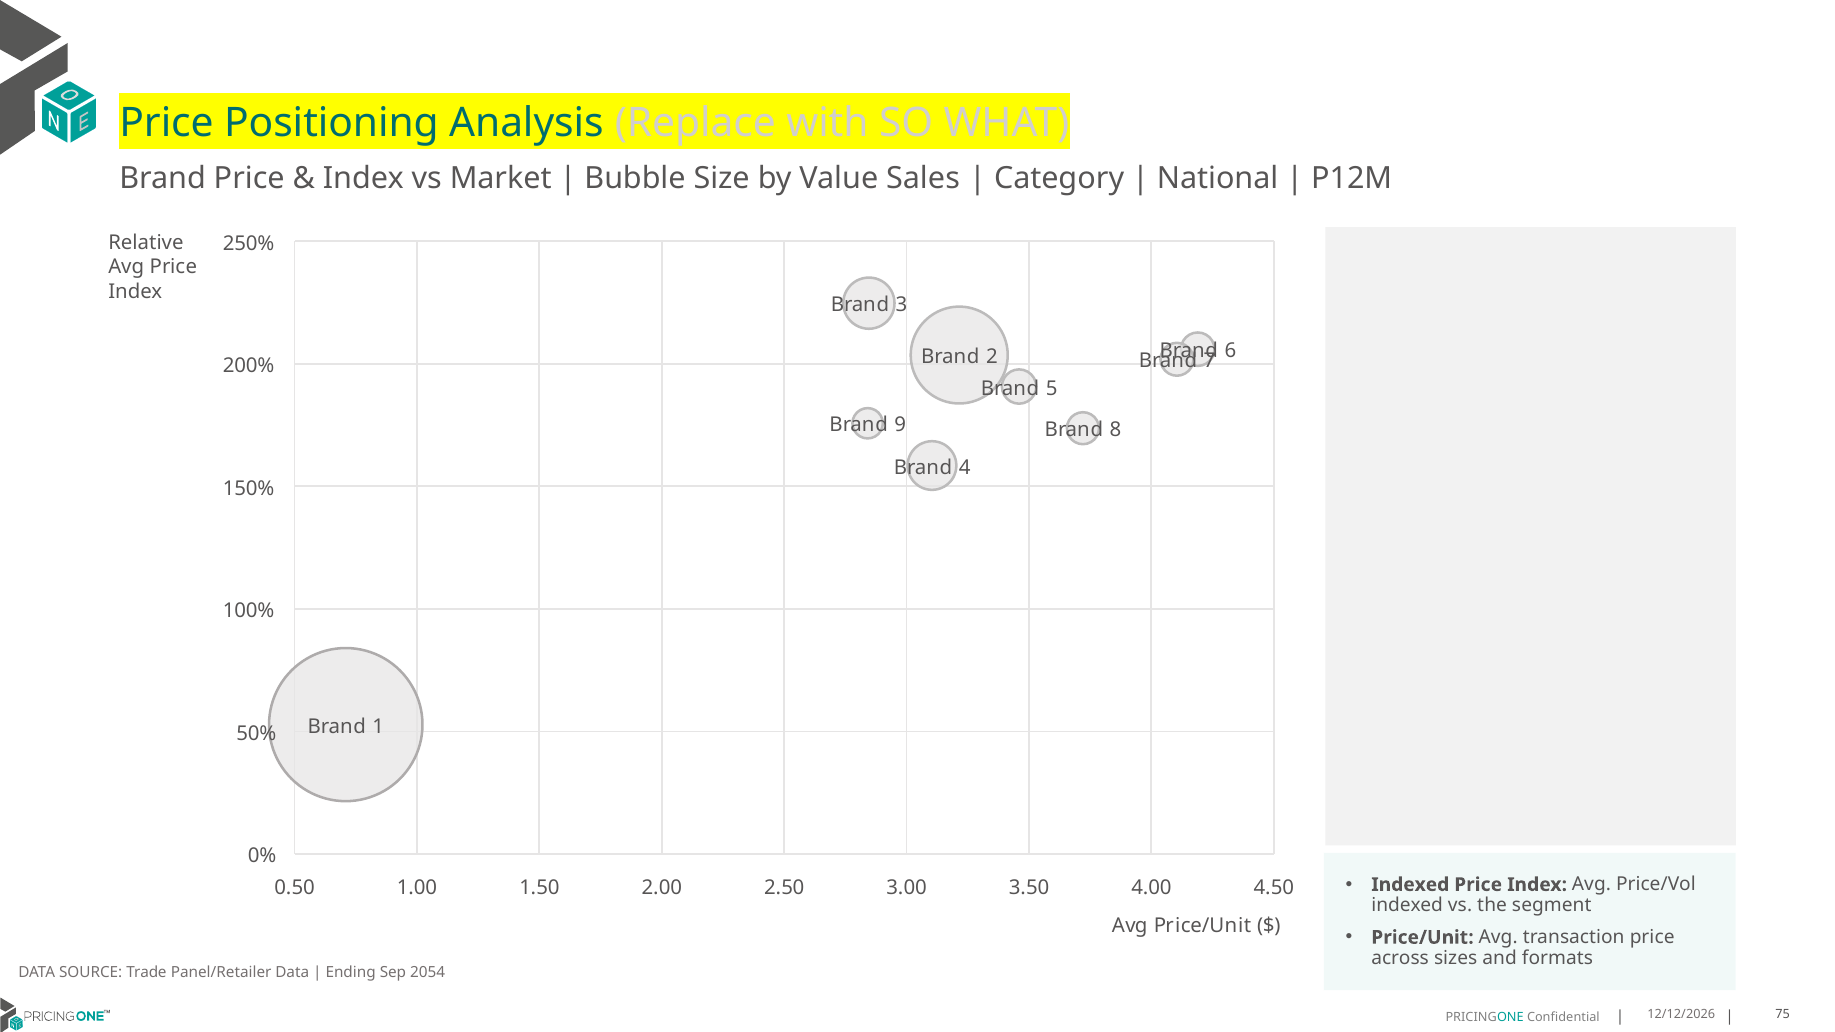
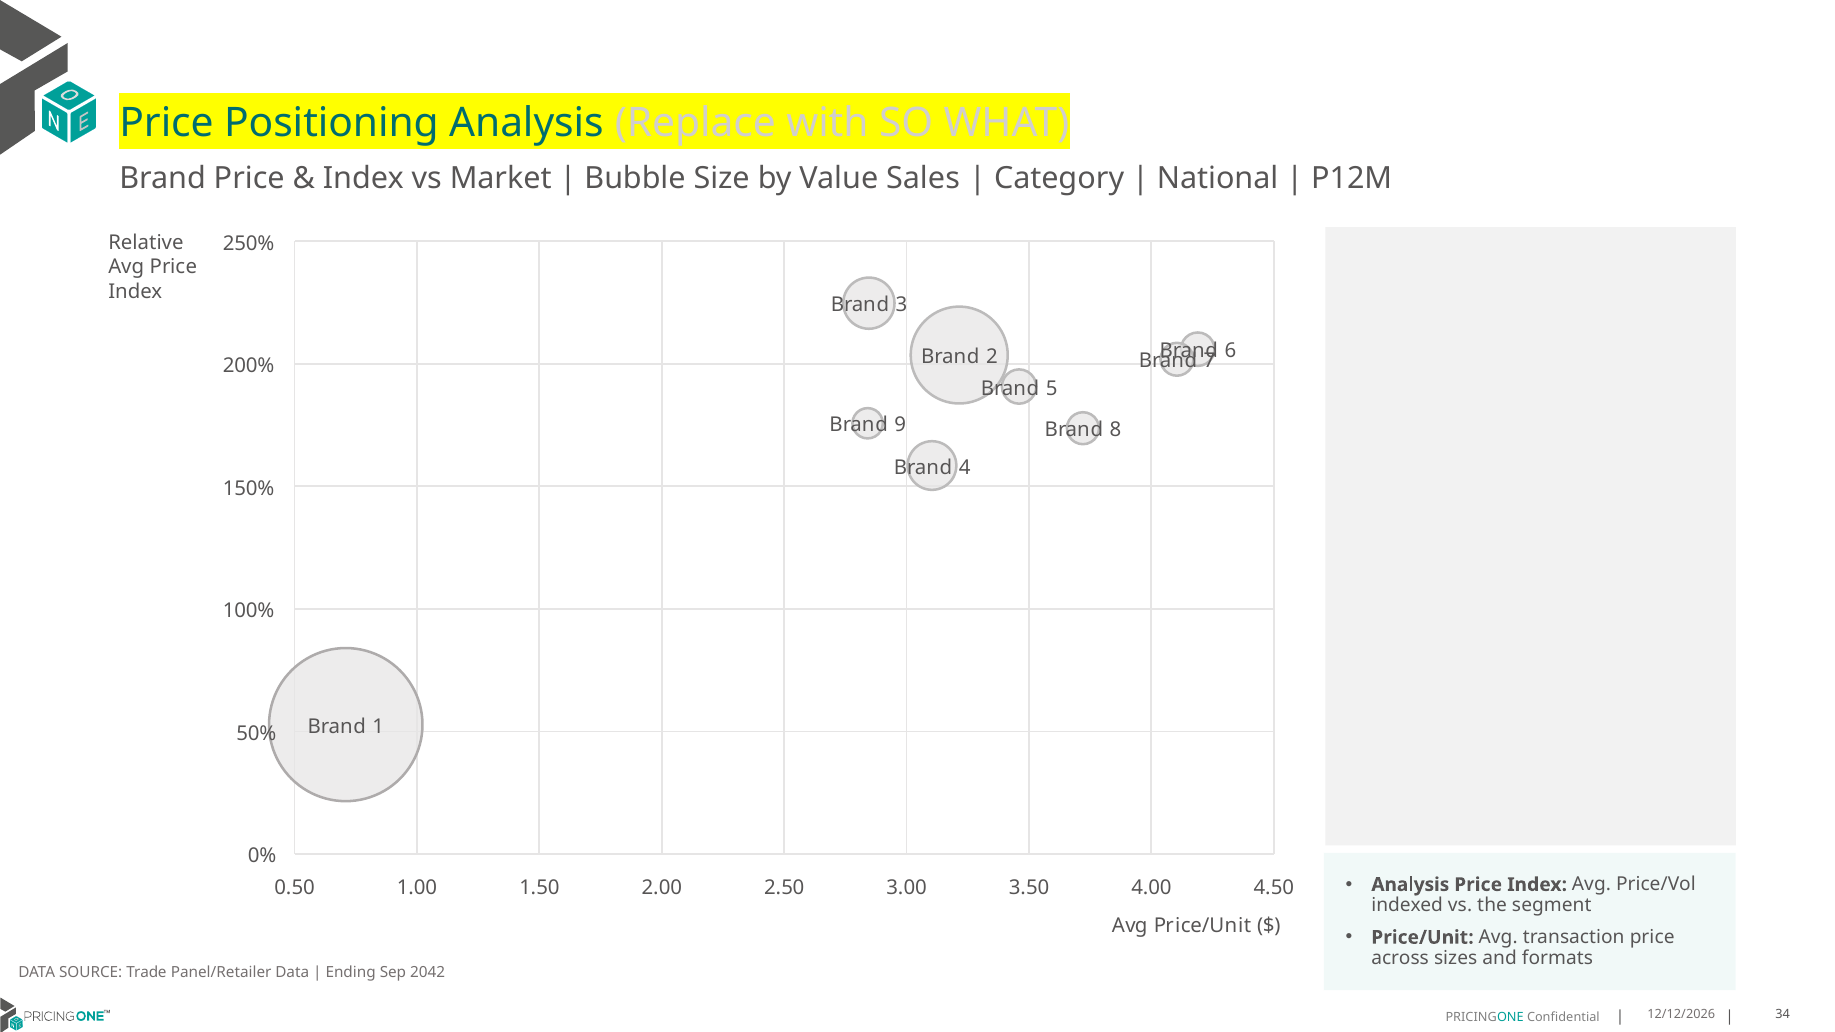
Indexed: Indexed -> Analysis (1410, 885)
2054: 2054 -> 2042 (428, 972)
75: 75 -> 34 (1783, 1015)
